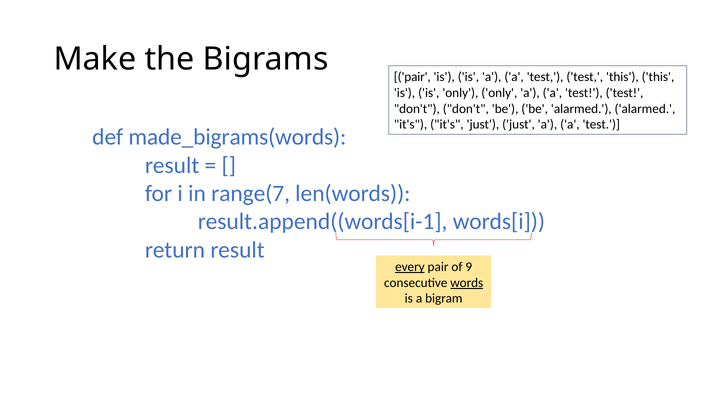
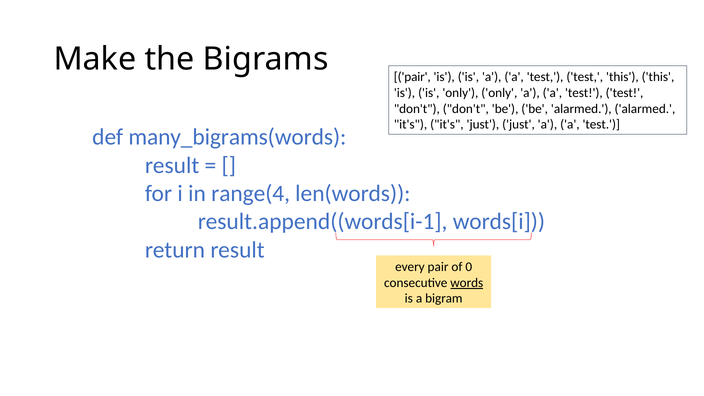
made_bigrams(words: made_bigrams(words -> many_bigrams(words (237, 137)
range(7: range(7 -> range(4 (251, 193)
every underline: present -> none (410, 267)
9: 9 -> 0 (469, 267)
